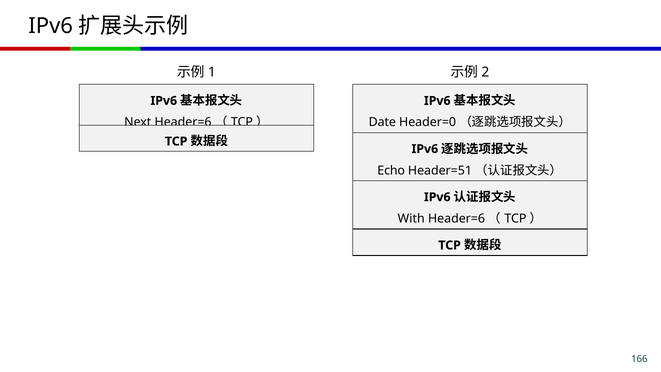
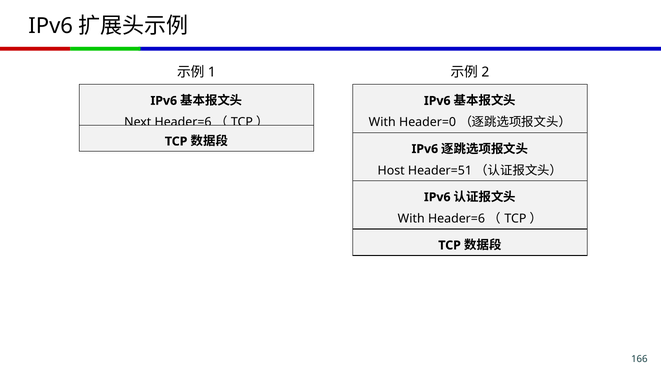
Date: Date -> With (382, 122)
Echo: Echo -> Host (391, 170)
